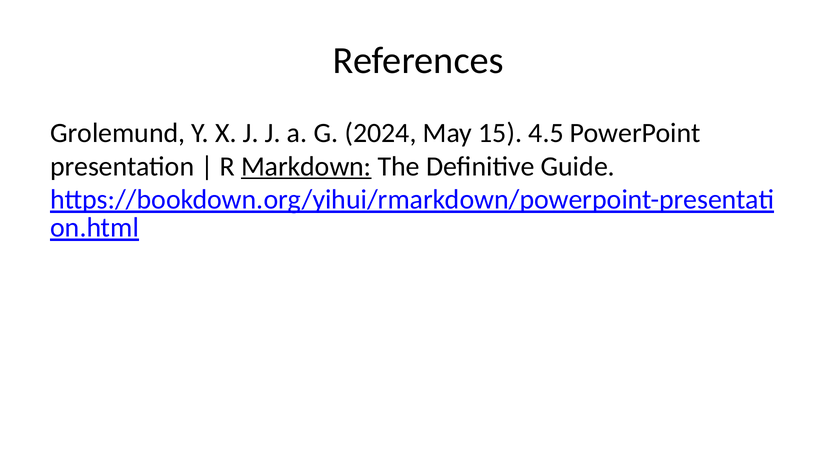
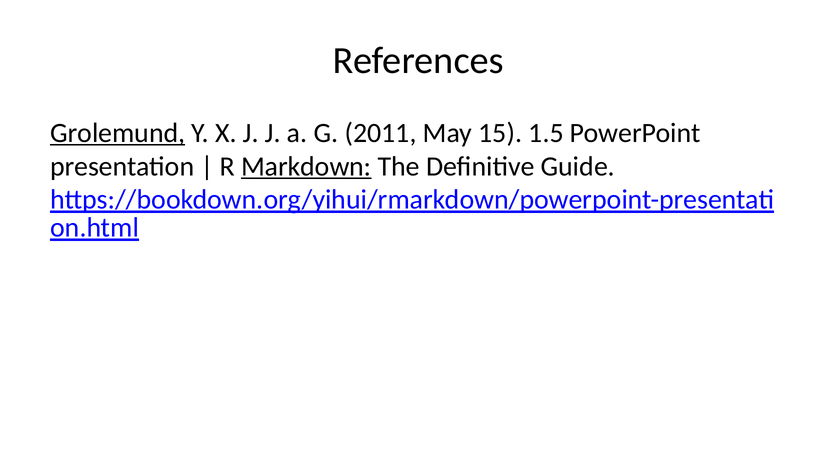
Grolemund underline: none -> present (118, 133)
2024: 2024 -> 2011 (381, 133)
4.5: 4.5 -> 1.5 (546, 133)
